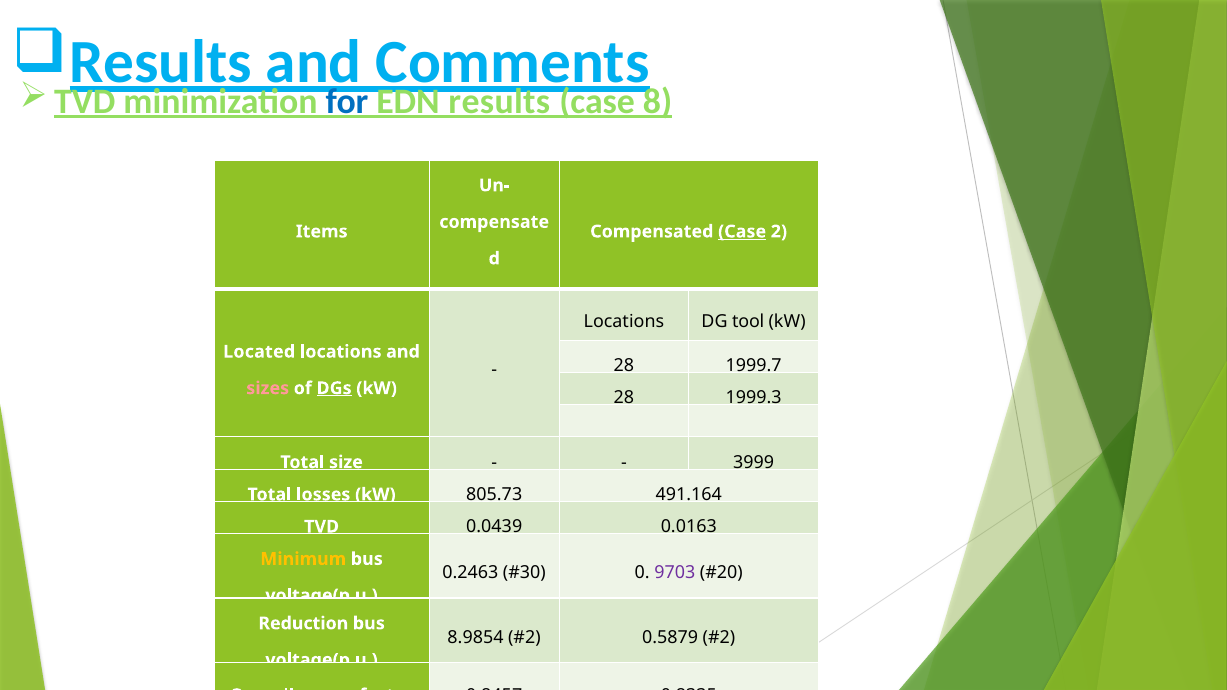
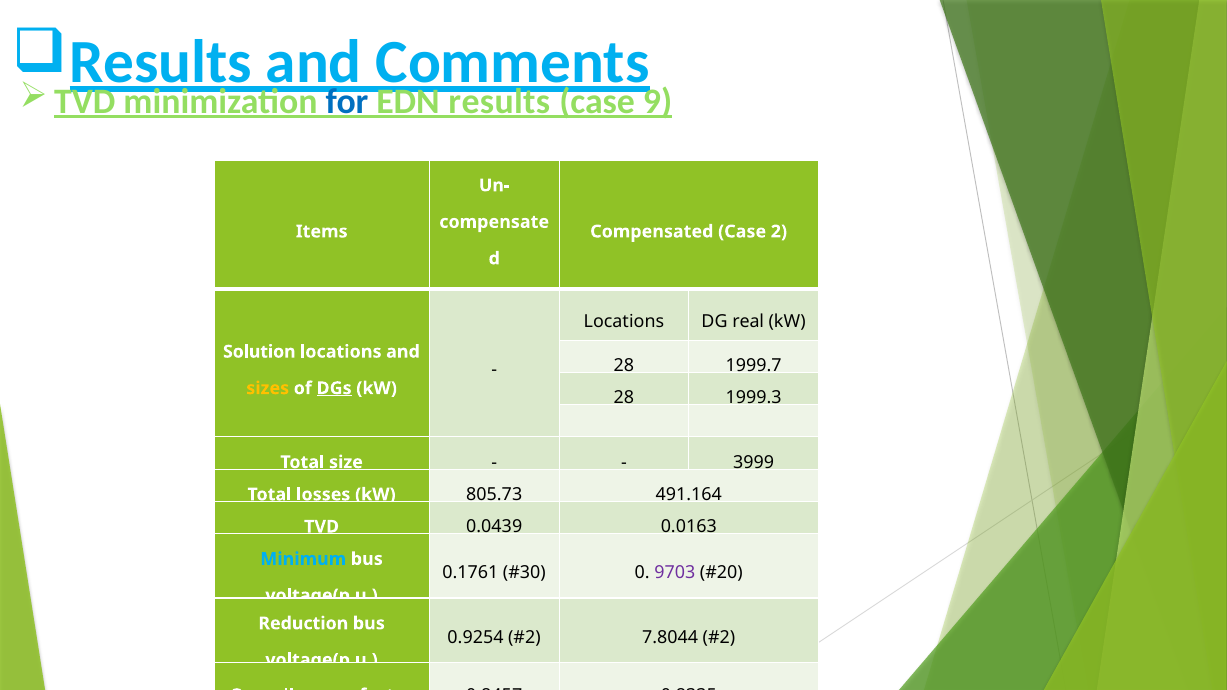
8: 8 -> 9 (658, 101)
Case underline: present -> none (742, 232)
tool: tool -> real (748, 322)
Located: Located -> Solution (259, 352)
sizes colour: pink -> yellow (268, 388)
Minimum colour: yellow -> light blue (303, 559)
0.2463: 0.2463 -> 0.1761 (470, 573)
8.9854: 8.9854 -> 0.9254 (475, 638)
0.5879: 0.5879 -> 7.8044 (670, 638)
